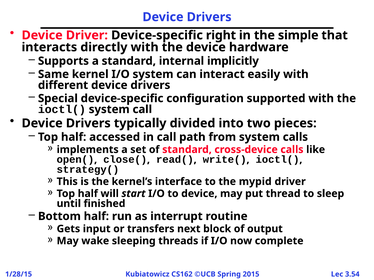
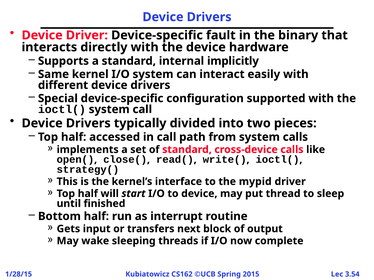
right: right -> fault (221, 35)
simple: simple -> binary (298, 35)
